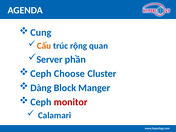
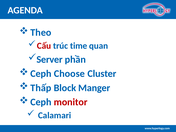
Cung: Cung -> Theo (41, 33)
Cấu colour: orange -> red (44, 46)
rộng: rộng -> time (79, 46)
Dàng: Dàng -> Thấp (41, 88)
